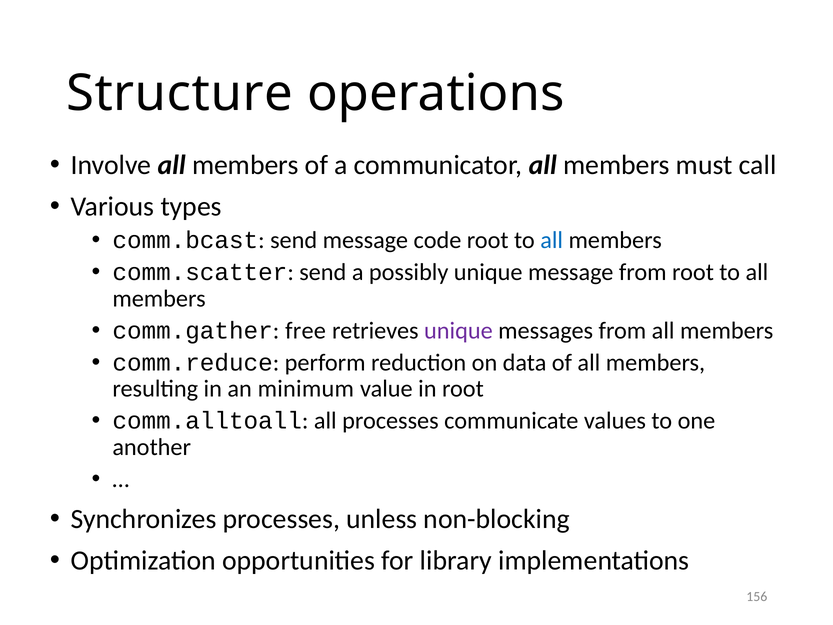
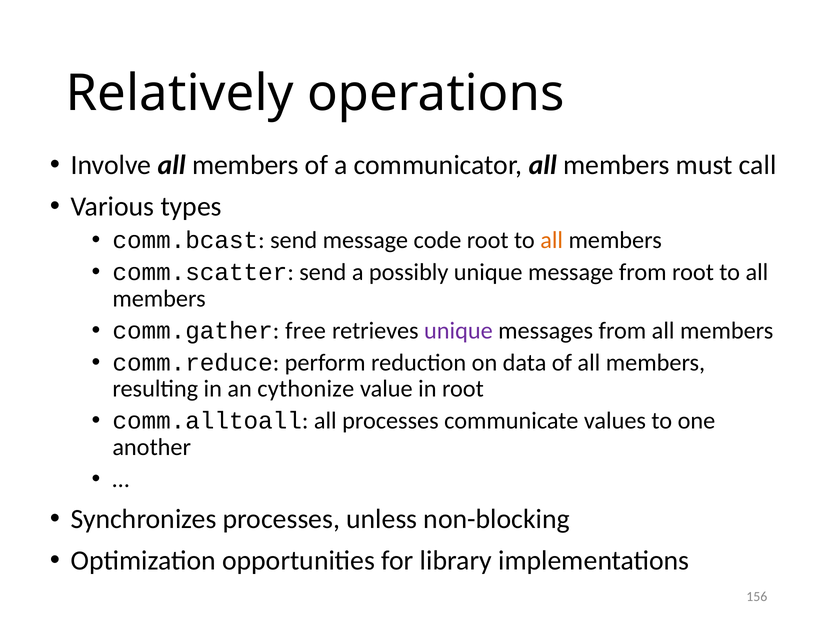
Structure: Structure -> Relatively (180, 93)
all colour: blue -> orange (552, 240)
minimum: minimum -> cythonize (306, 389)
